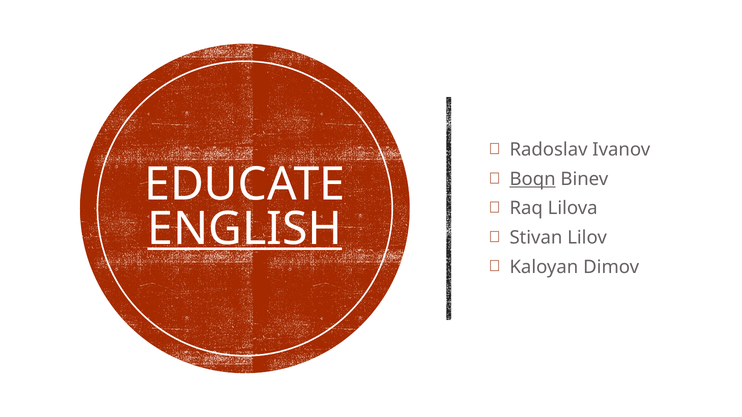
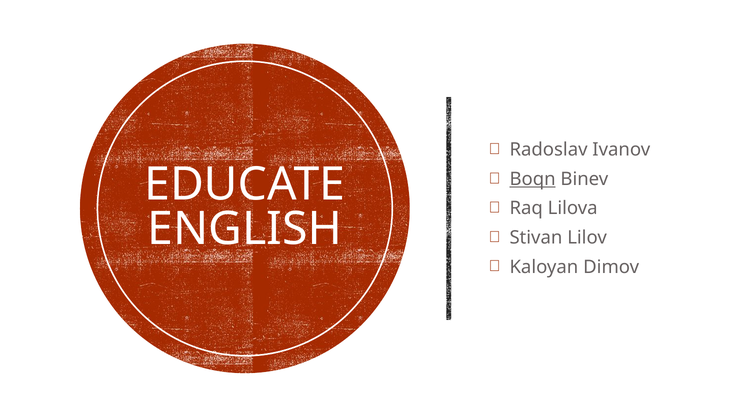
ENGLISH underline: present -> none (245, 229)
